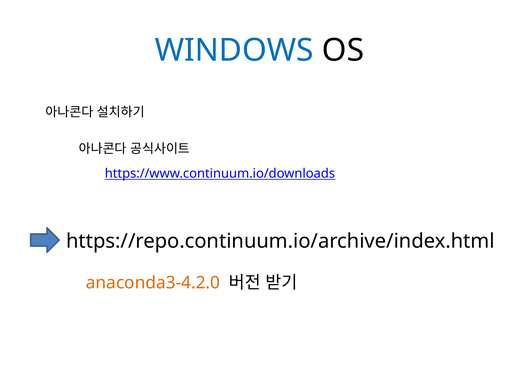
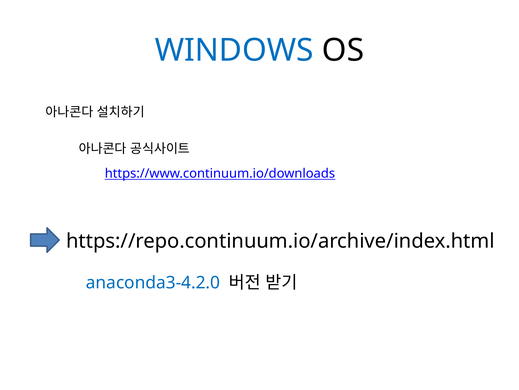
anaconda3-4.2.0 colour: orange -> blue (153, 282)
